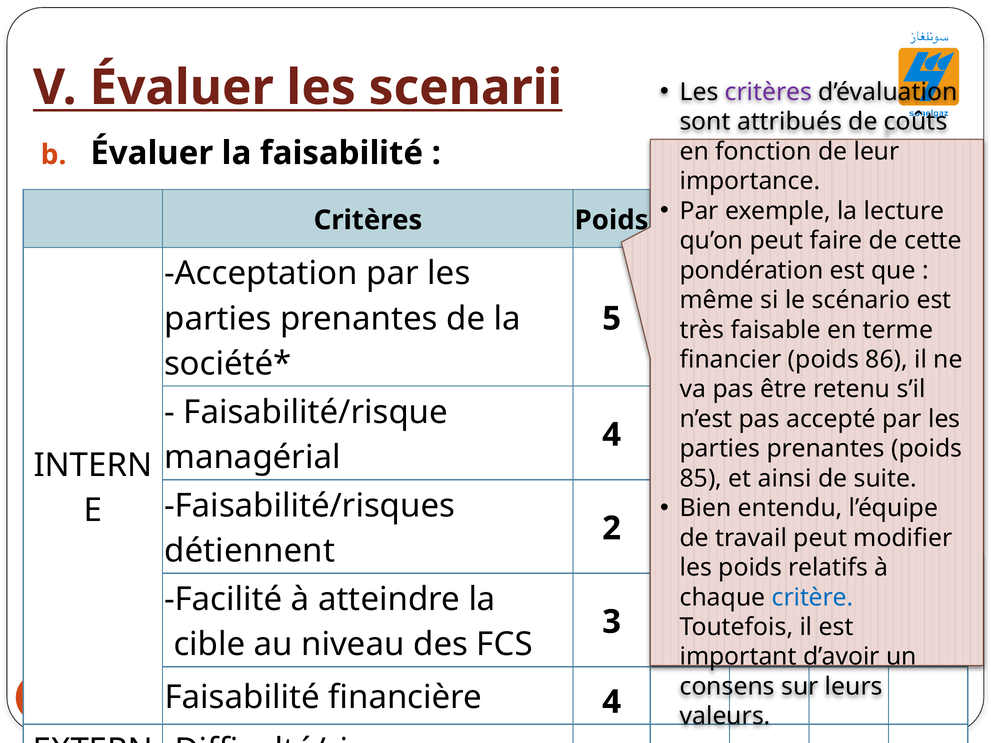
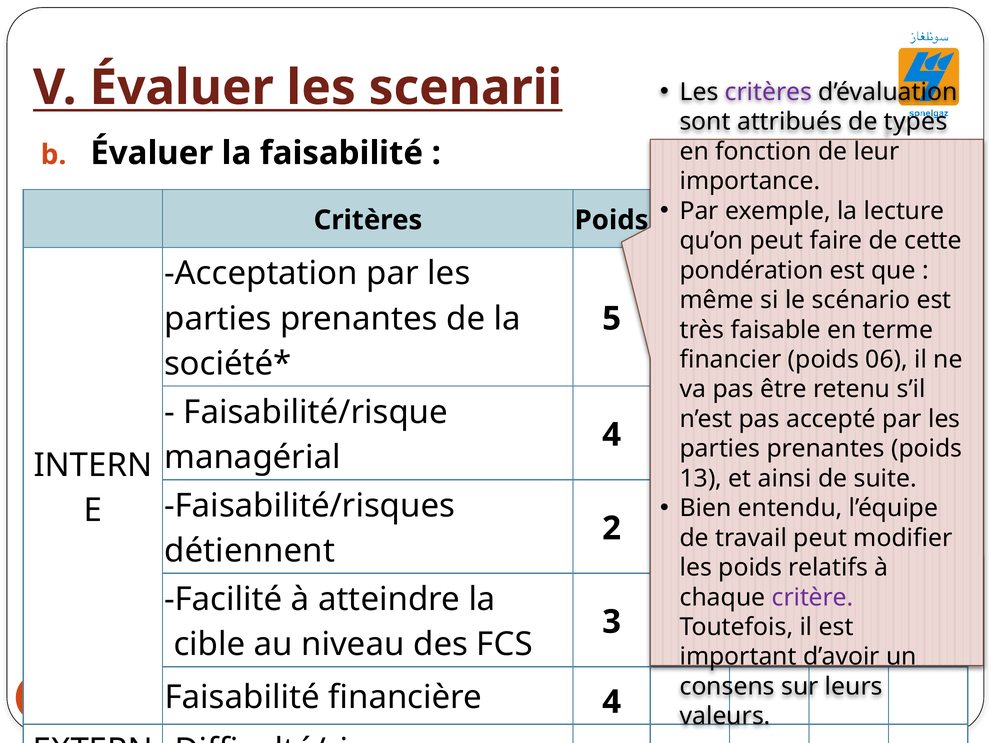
coûts: coûts -> types (916, 122)
86: 86 -> 06 (887, 360)
85: 85 -> 13 (701, 479)
critère colour: blue -> purple (813, 598)
